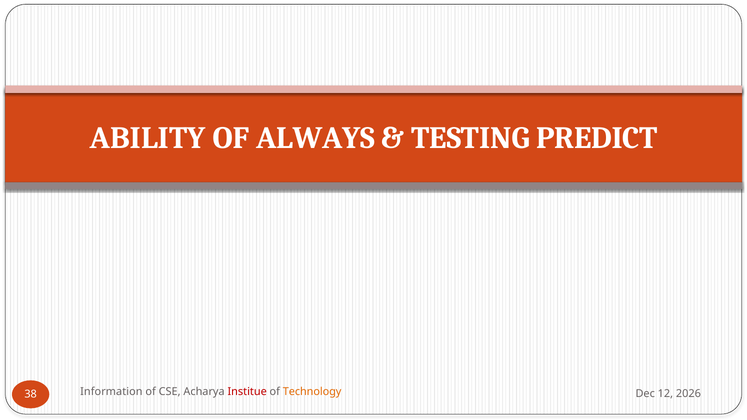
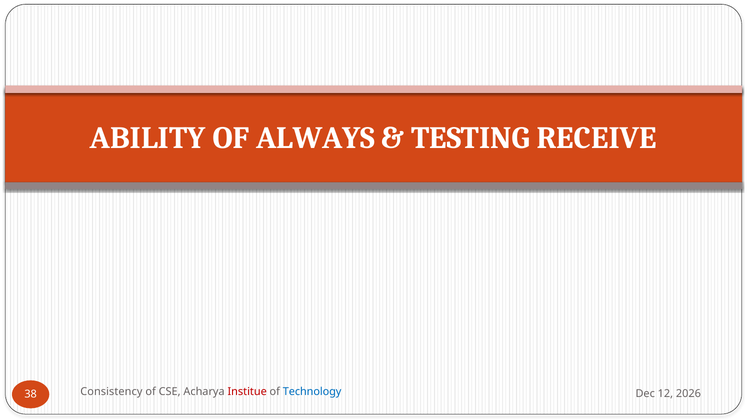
PREDICT: PREDICT -> RECEIVE (597, 138)
Information: Information -> Consistency (111, 392)
Technology colour: orange -> blue (312, 392)
